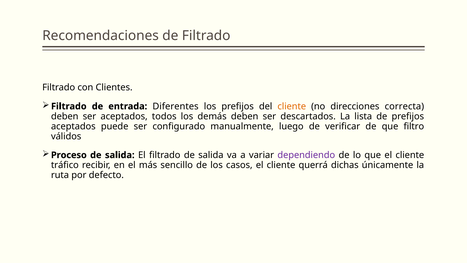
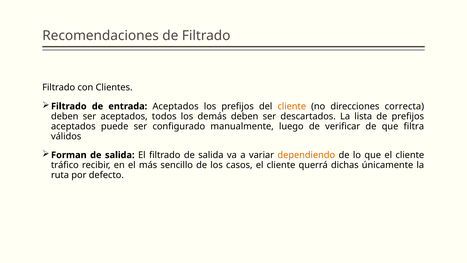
entrada Diferentes: Diferentes -> Aceptados (176, 106)
filtro: filtro -> filtra (414, 126)
Proceso: Proceso -> Forman (69, 155)
dependiendo colour: purple -> orange (306, 155)
